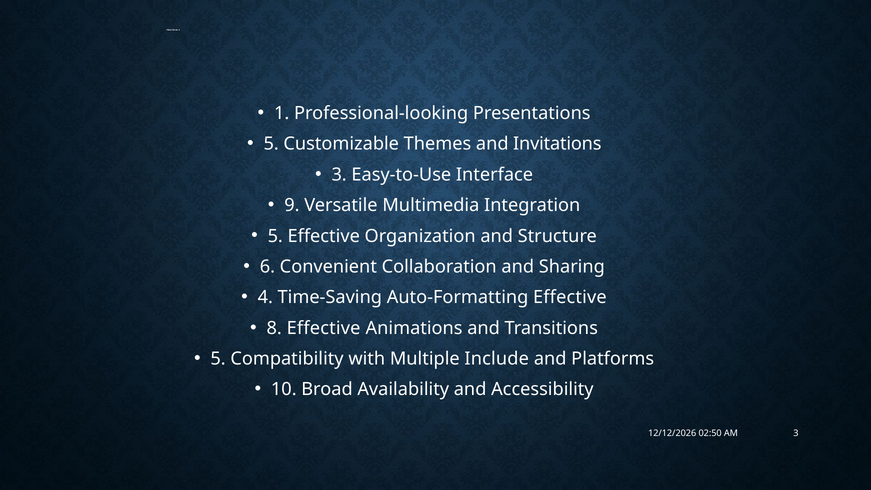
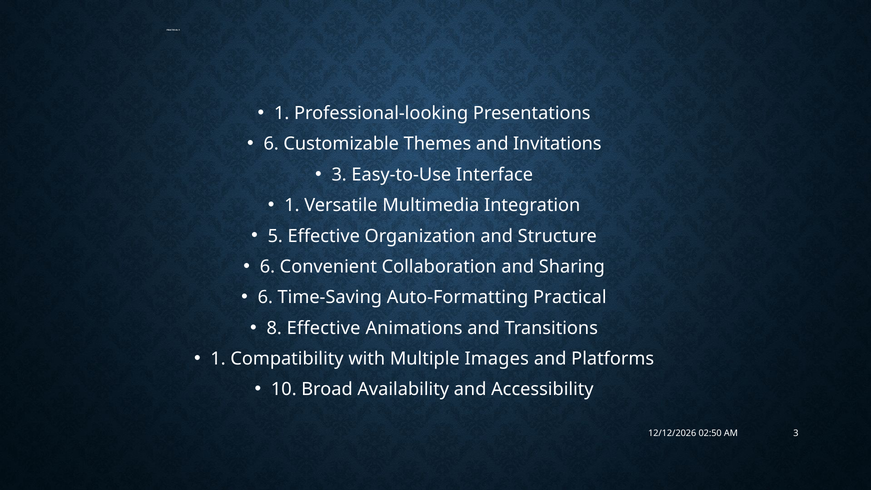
5: 5 -> 6 (271, 144)
9: 9 -> 1 (292, 205)
4: 4 -> 6 (265, 297)
Auto-Formatting Effective: Effective -> Practical (570, 297)
5: 5 -> 1 (218, 359)
Include: Include -> Images (497, 359)
